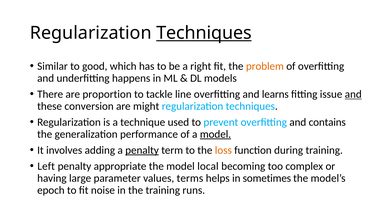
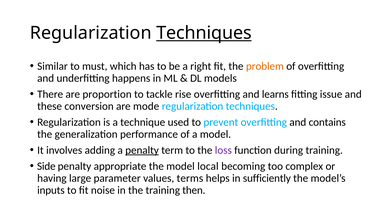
good: good -> must (95, 66)
line: line -> rise (183, 94)
and underline: present -> none (353, 94)
might: might -> mode (146, 106)
model underline: present -> none (215, 134)
loss colour: orange -> purple (223, 150)
Left: Left -> Side (46, 166)
sometimes: sometimes -> sufficiently (267, 178)
epoch: epoch -> inputs (51, 190)
runs: runs -> then (194, 190)
